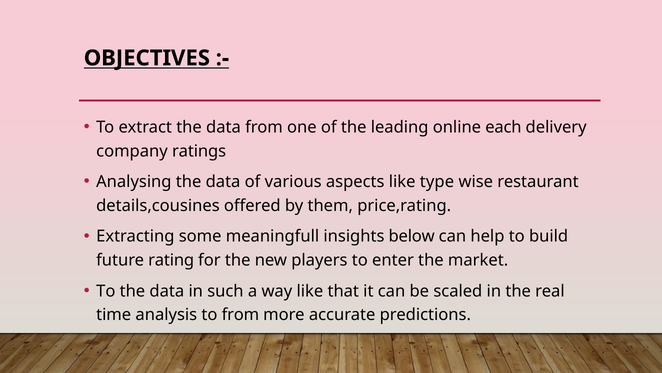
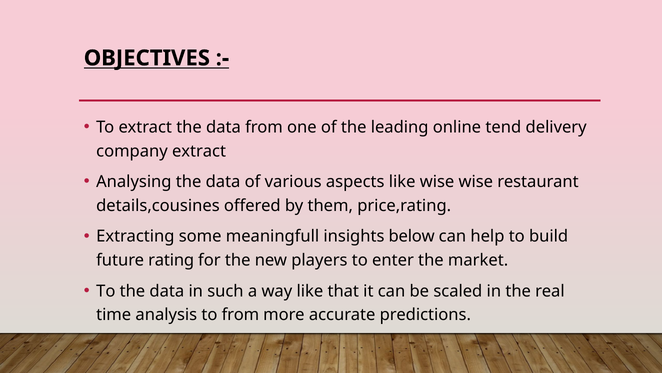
each: each -> tend (503, 127)
company ratings: ratings -> extract (199, 151)
like type: type -> wise (437, 182)
